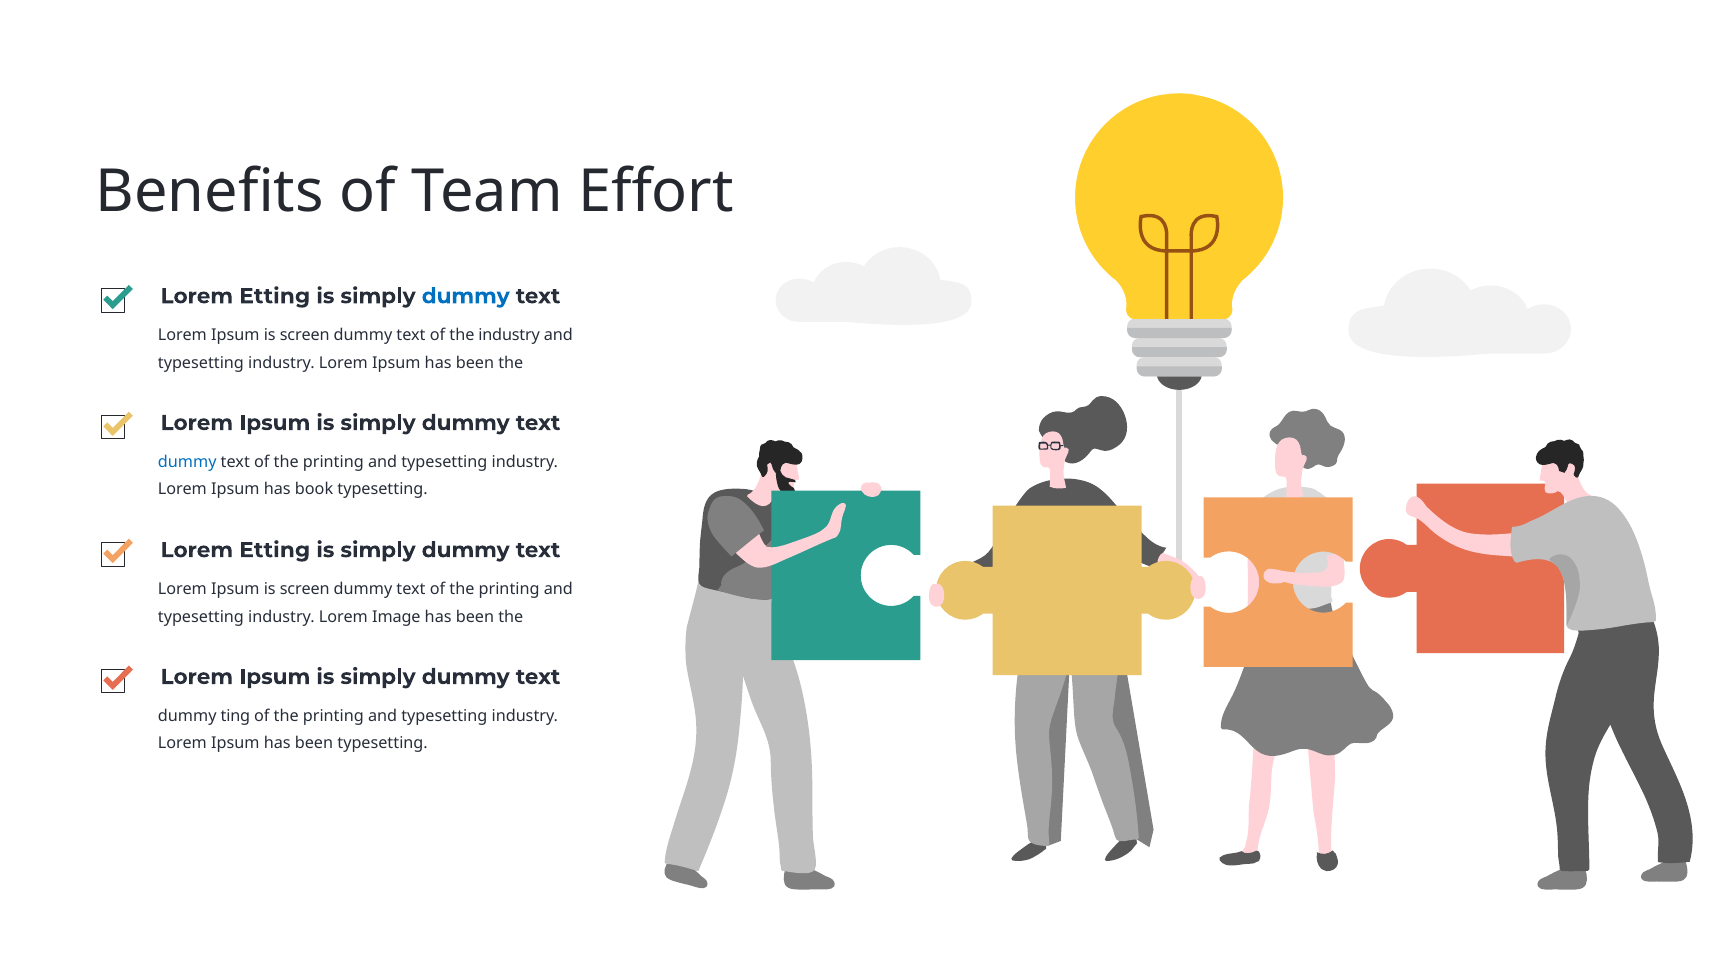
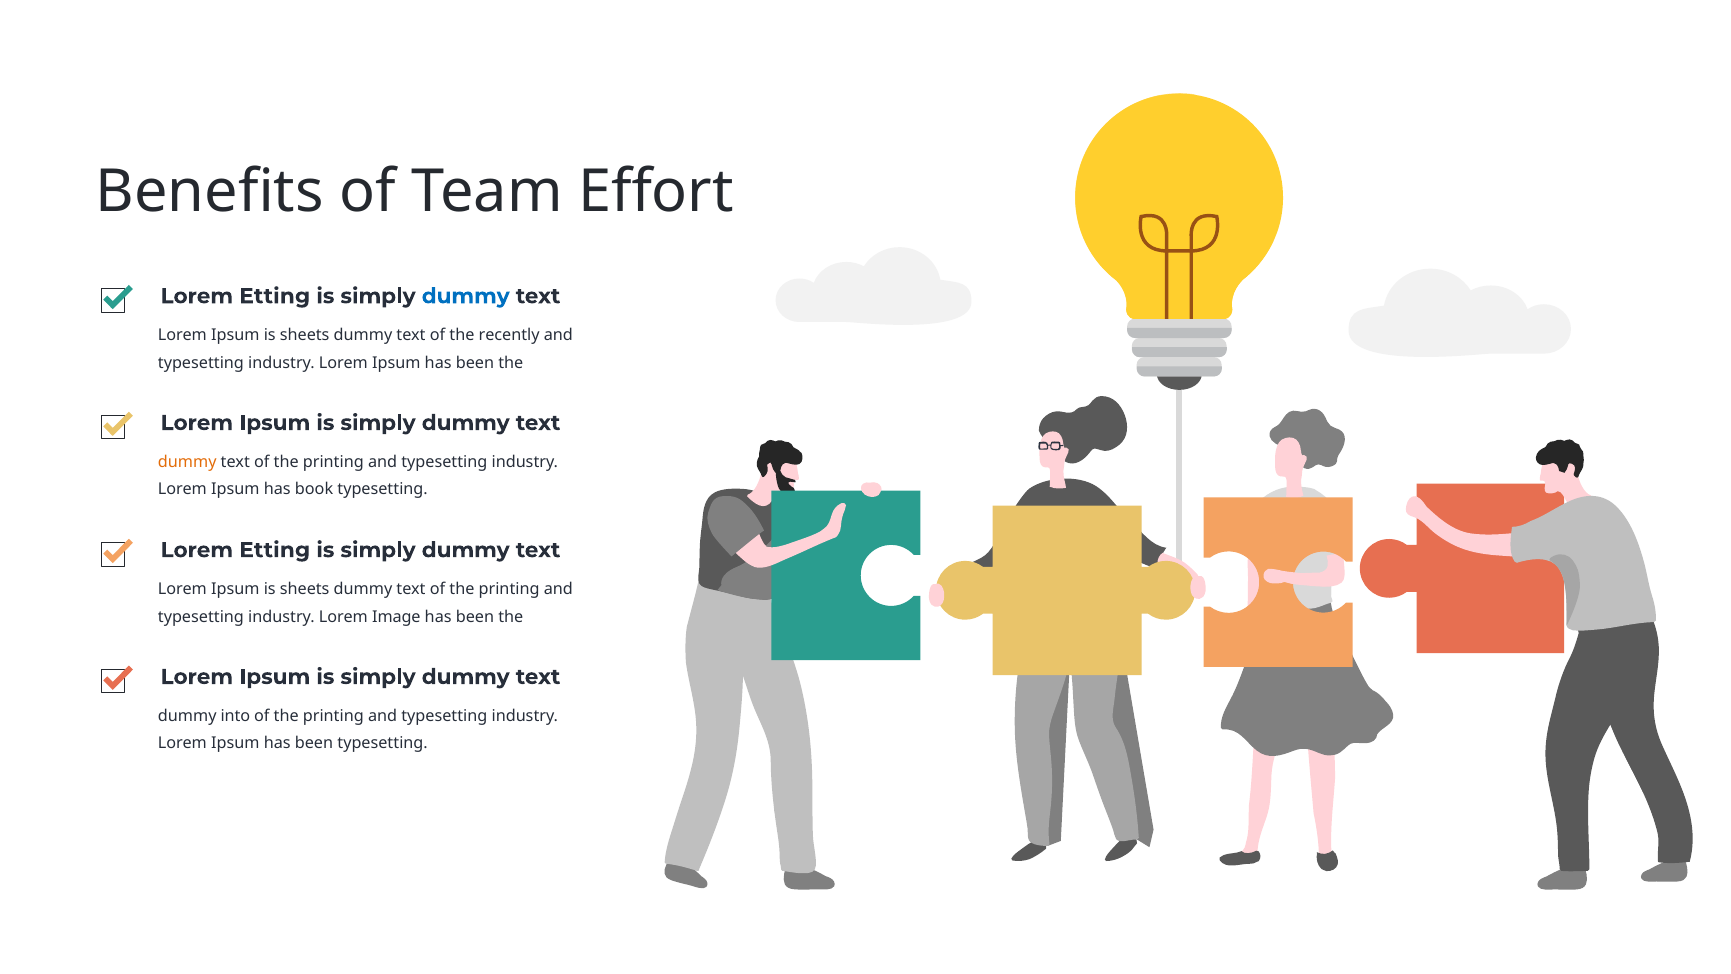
screen: screen -> sheets (305, 335)
the industry: industry -> recently (509, 335)
dummy colour: blue -> orange (187, 462)
screen: screen -> sheets (305, 589)
ting: ting -> into (235, 716)
